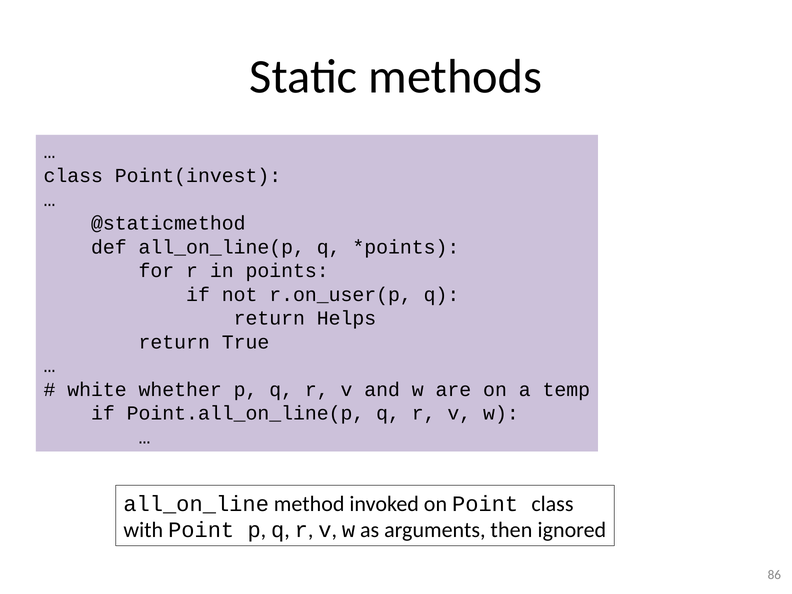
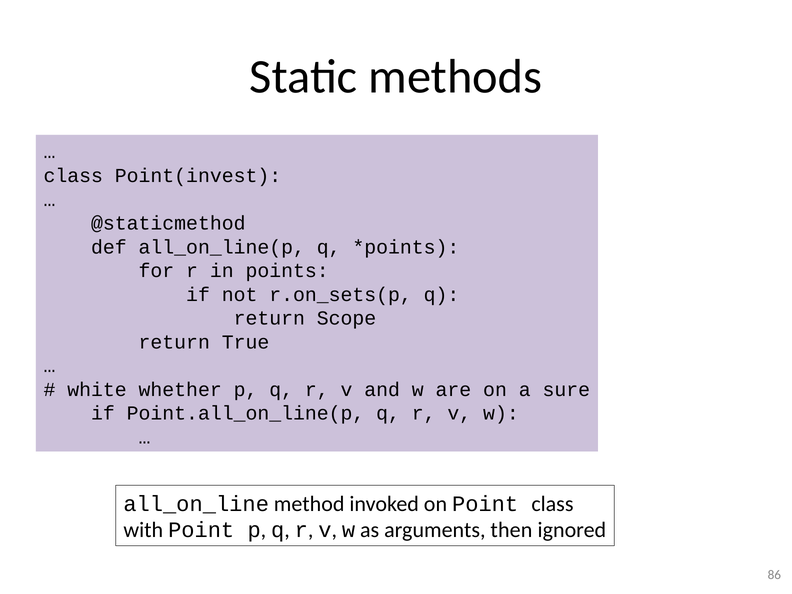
r.on_user(p: r.on_user(p -> r.on_sets(p (341, 295)
Helps: Helps -> Scope (347, 318)
temp: temp -> sure (566, 390)
